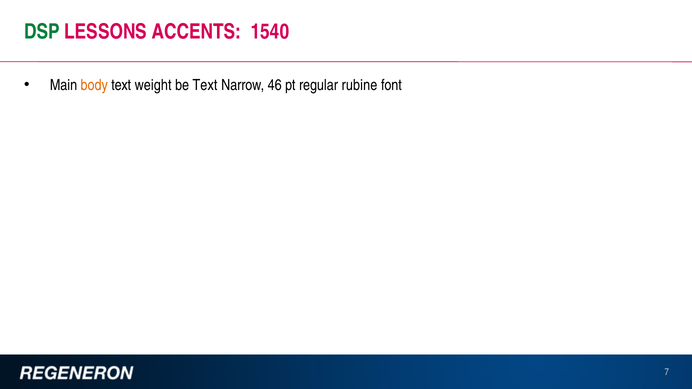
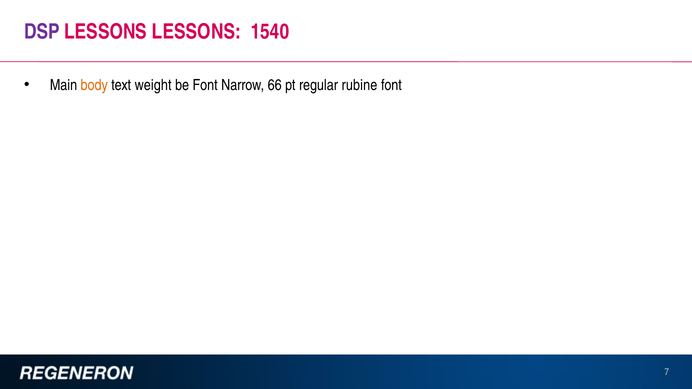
DSP colour: green -> purple (42, 32)
LESSONS ACCENTS: ACCENTS -> LESSONS (196, 32)
be Text: Text -> Font (205, 85)
46: 46 -> 66 (275, 85)
